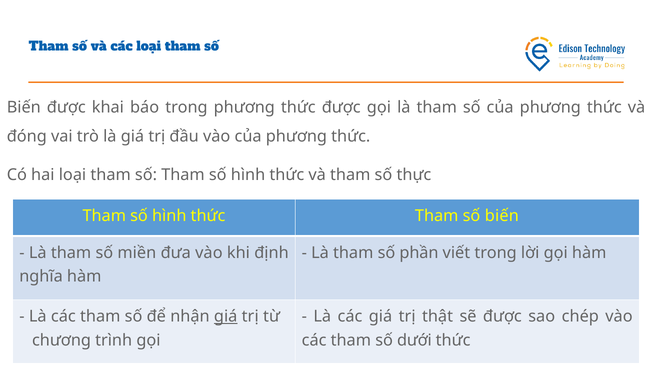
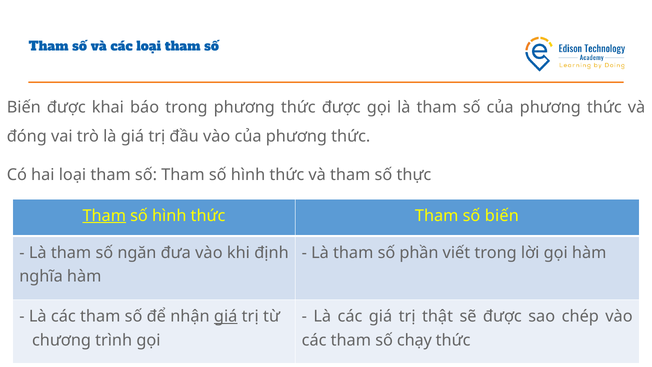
Tham underline: none -> present (104, 216)
miền: miền -> ngăn (137, 253)
dưới: dưới -> chạy (414, 340)
